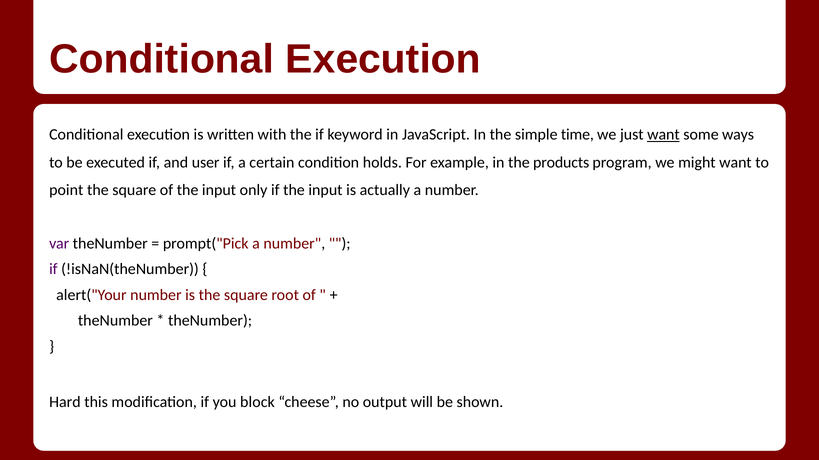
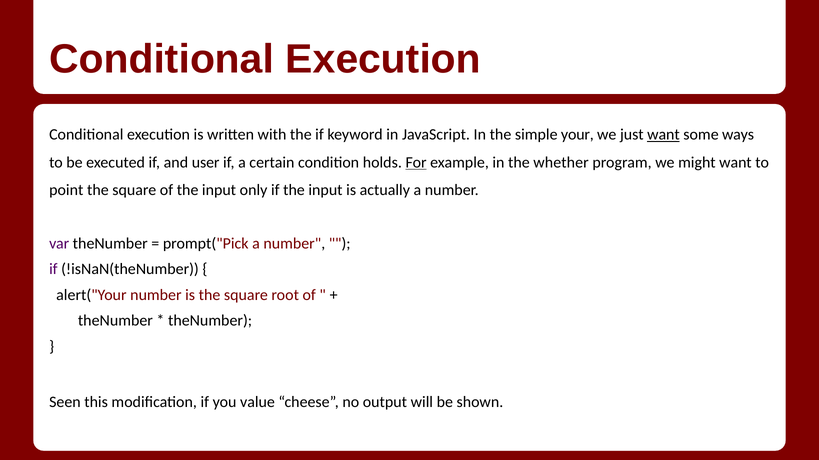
time: time -> your (577, 135)
For underline: none -> present (416, 163)
products: products -> whether (561, 163)
Hard: Hard -> Seen (65, 402)
block: block -> value (257, 402)
